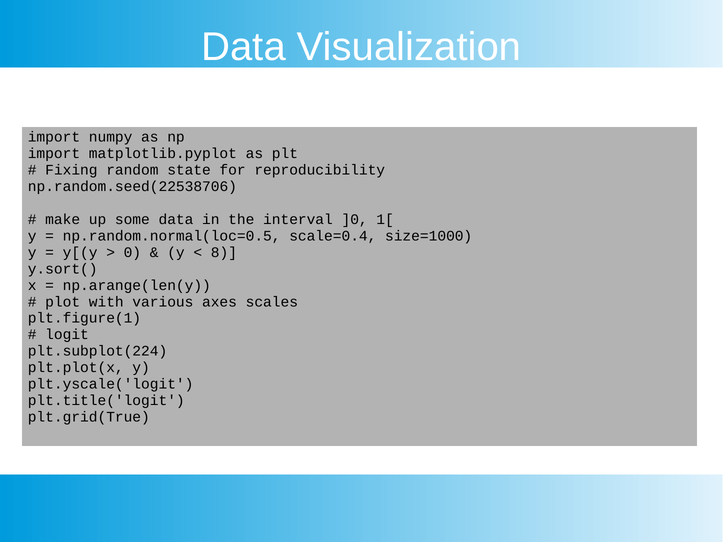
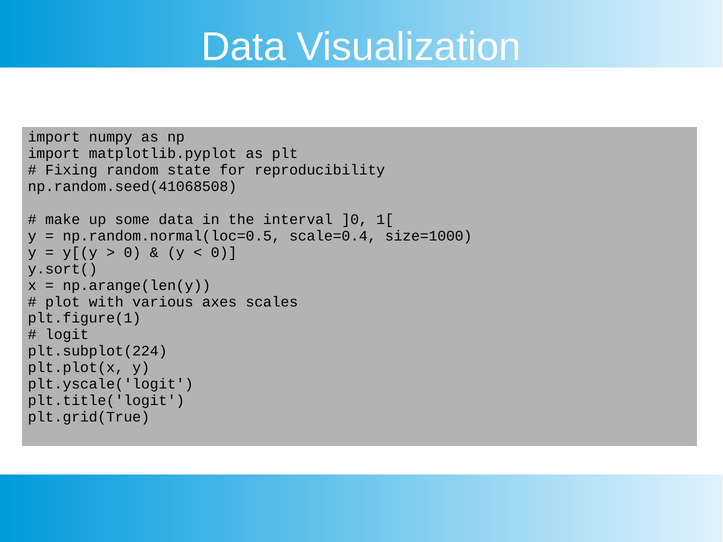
np.random.seed(22538706: np.random.seed(22538706 -> np.random.seed(41068508 (132, 187)
8: 8 -> 0 (224, 252)
